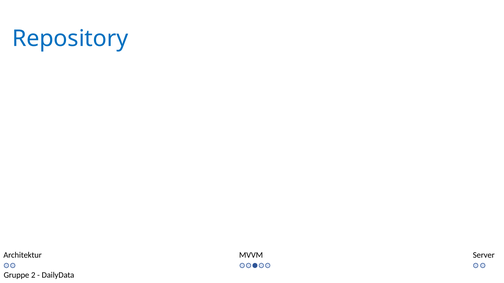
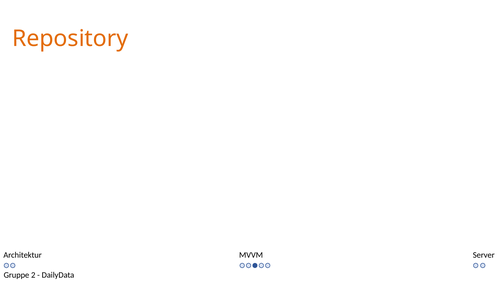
Repository colour: blue -> orange (70, 38)
